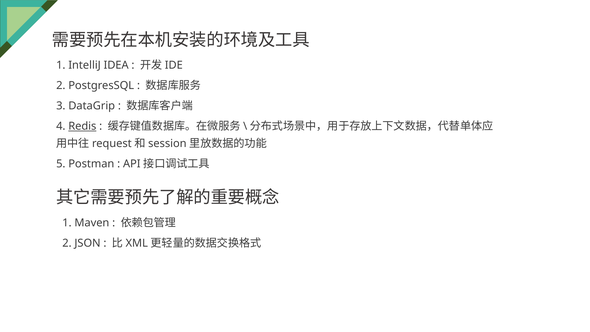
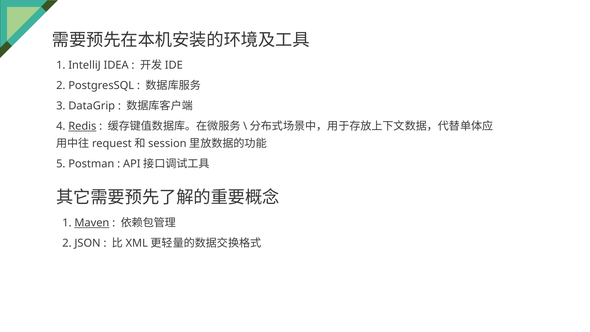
Maven underline: none -> present (92, 223)
